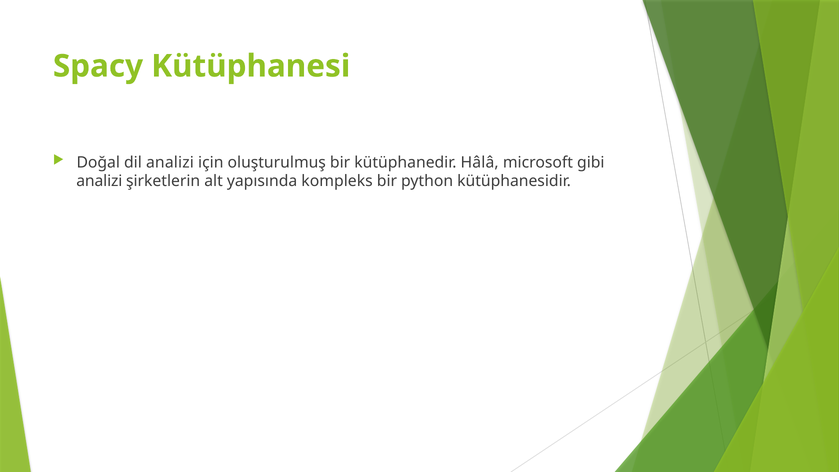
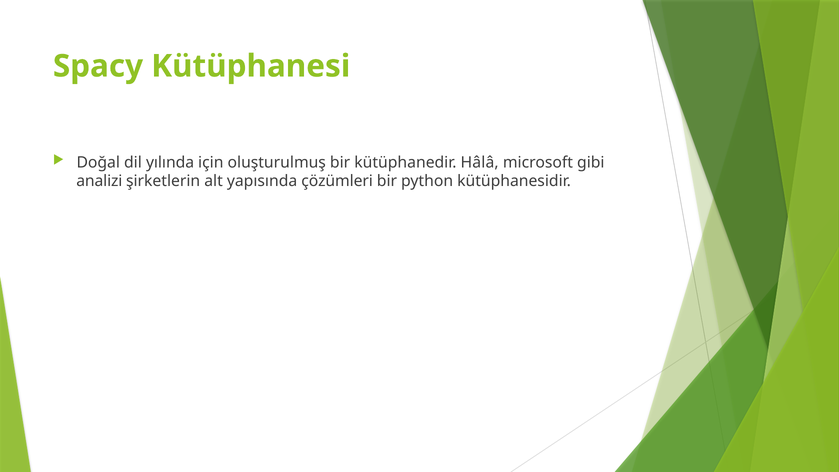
dil analizi: analizi -> yılında (170, 162)
kompleks: kompleks -> çözümleri (337, 181)
